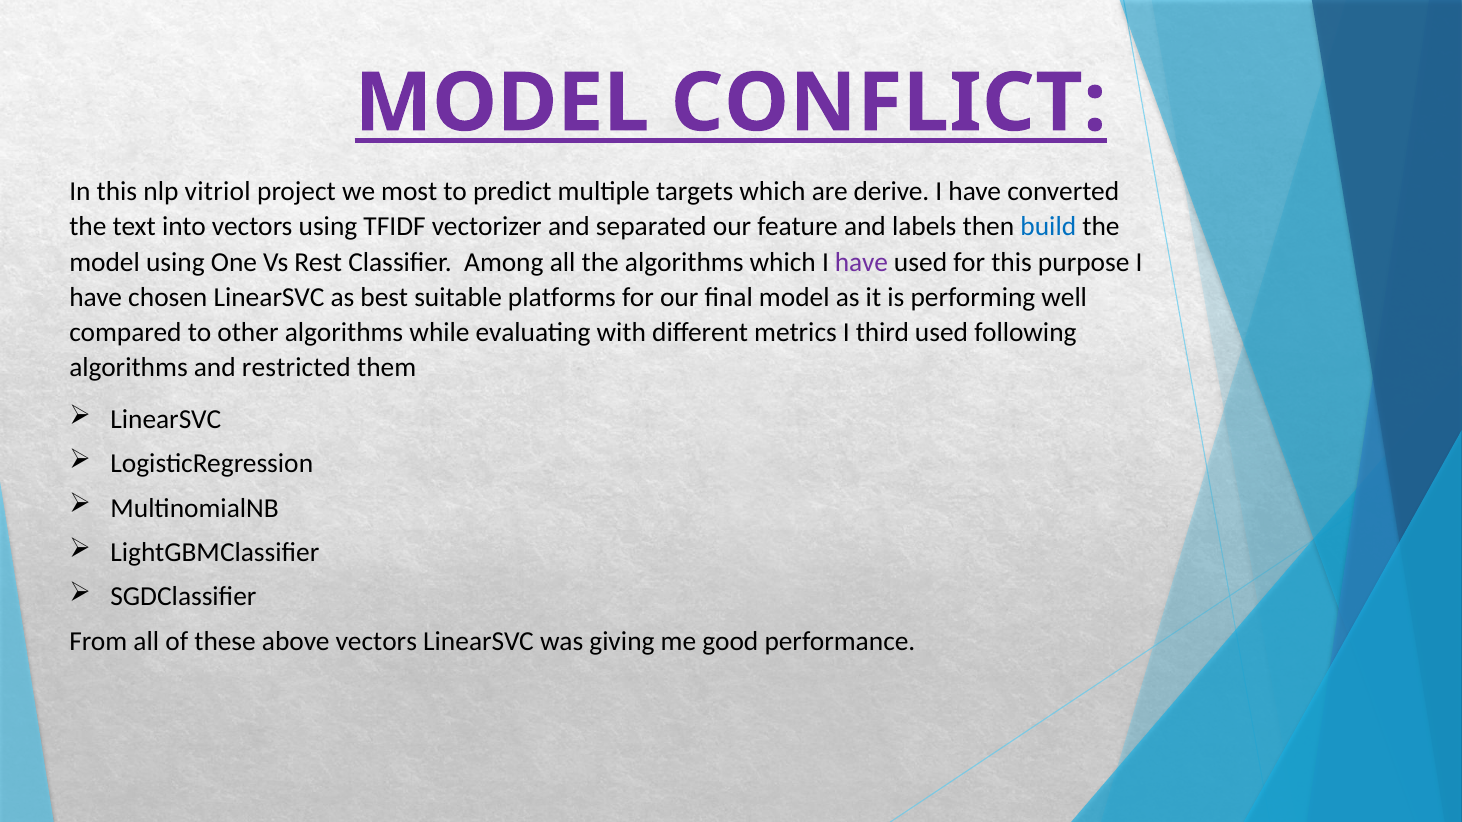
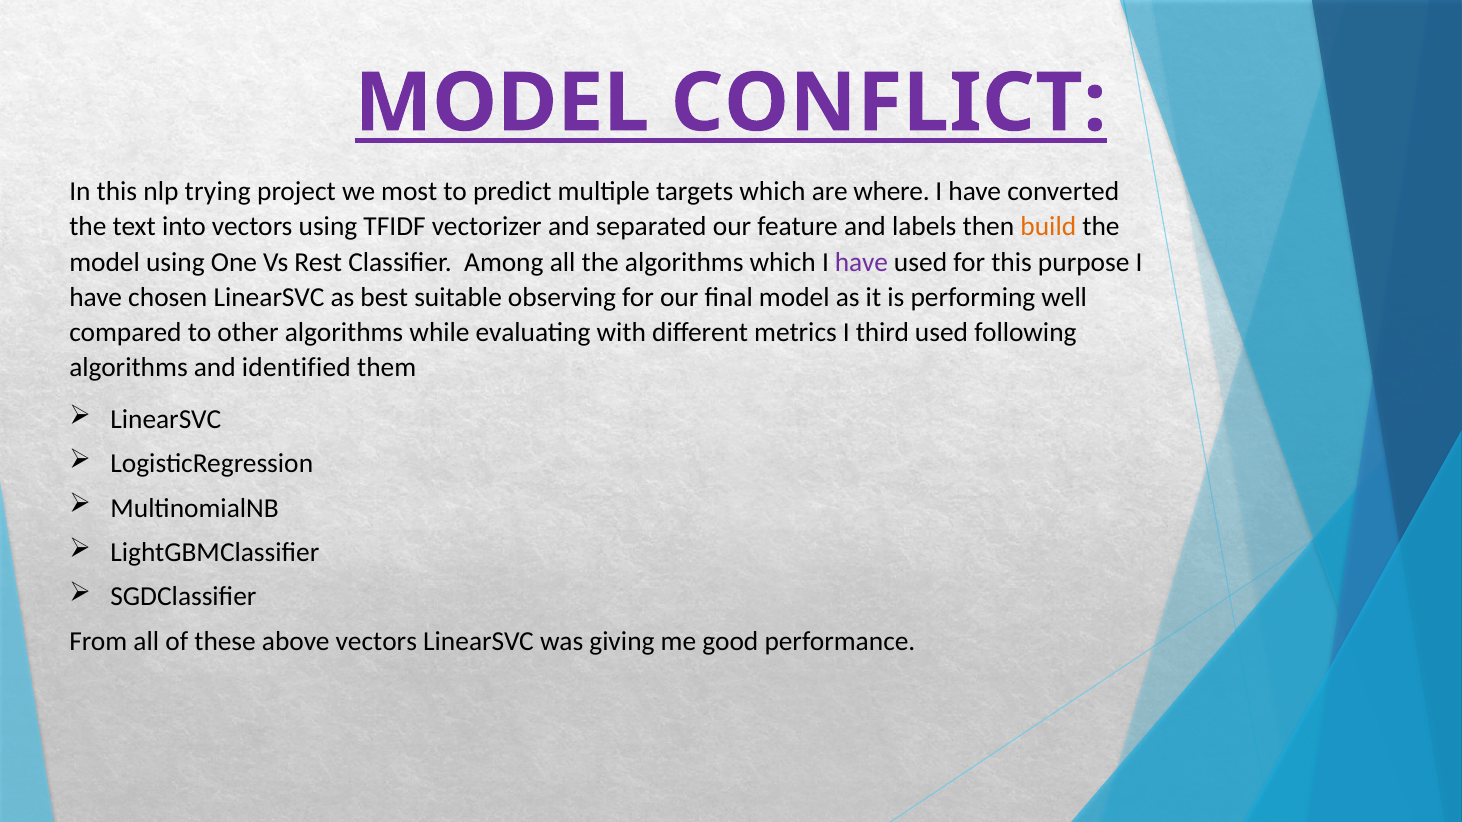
vitriol: vitriol -> trying (218, 192)
derive: derive -> where (892, 192)
build colour: blue -> orange (1048, 227)
platforms: platforms -> observing (562, 297)
restricted: restricted -> identified (296, 368)
